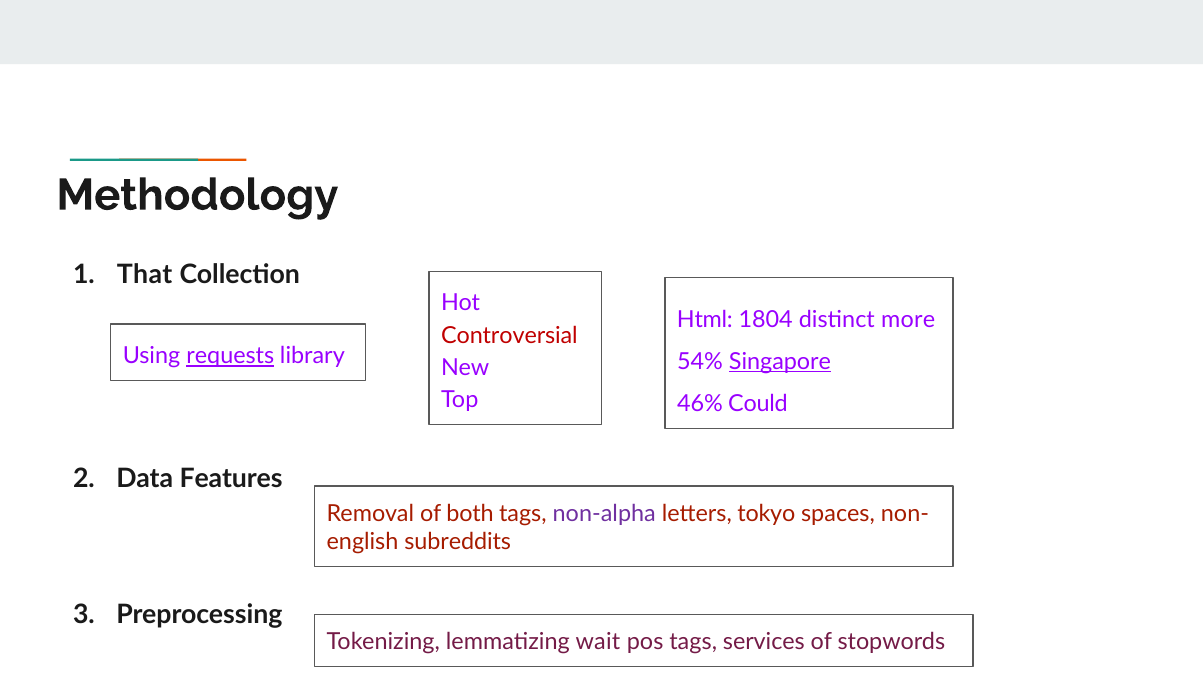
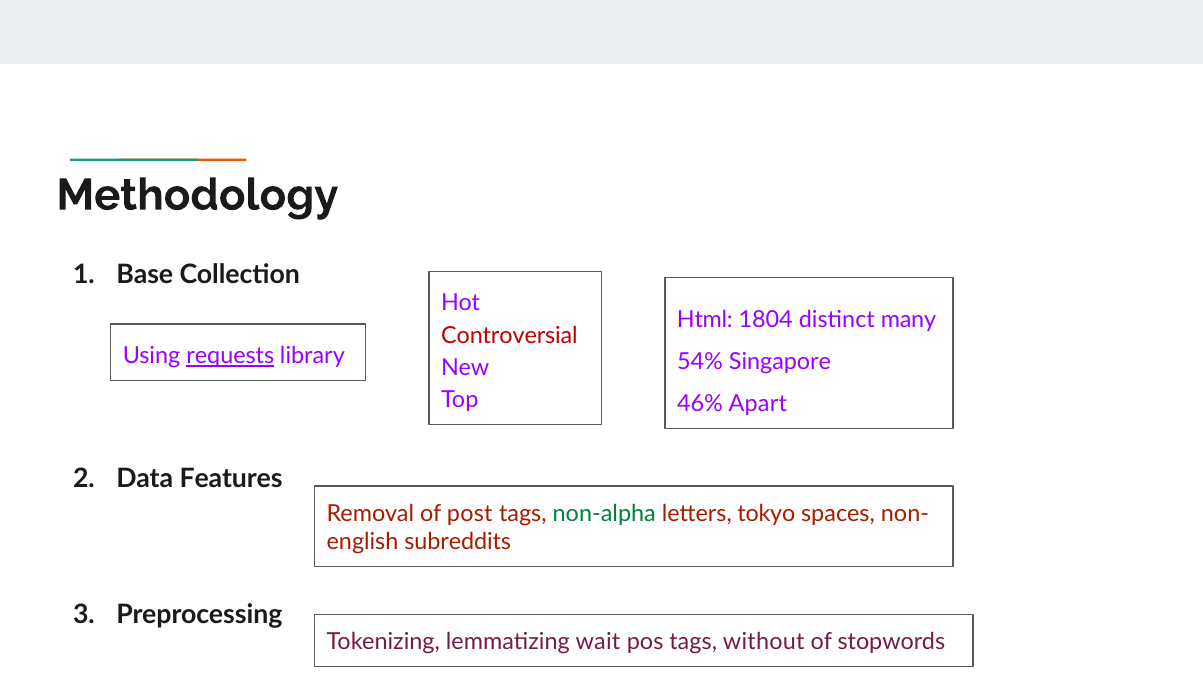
That: That -> Base (145, 274)
more: more -> many (908, 319)
Singapore underline: present -> none (780, 361)
Could: Could -> Apart (758, 404)
both: both -> post (470, 513)
non-alpha colour: purple -> green (604, 513)
services: services -> without (764, 642)
